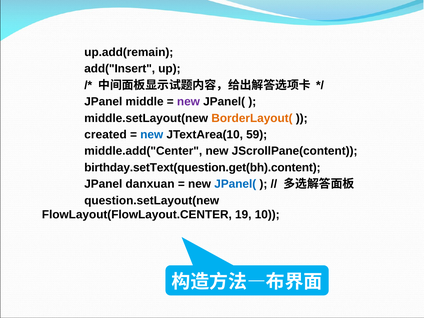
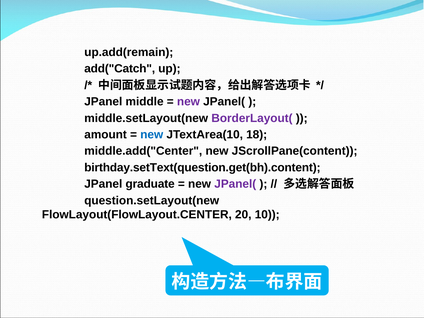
add("Insert: add("Insert -> add("Catch (120, 69)
BorderLayout( colour: orange -> purple (252, 118)
created: created -> amount (106, 135)
59: 59 -> 18 (257, 135)
danxuan: danxuan -> graduate (150, 184)
JPanel( colour: blue -> purple (235, 184)
19: 19 -> 20 (243, 215)
